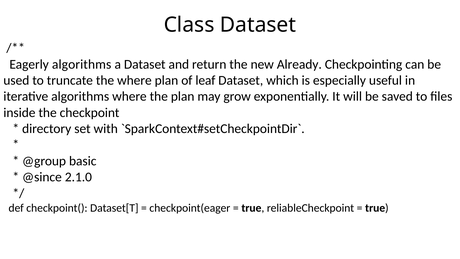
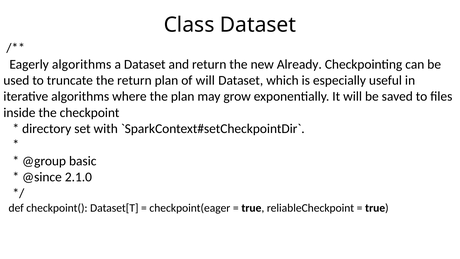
the where: where -> return (134, 80)
of leaf: leaf -> will (205, 80)
